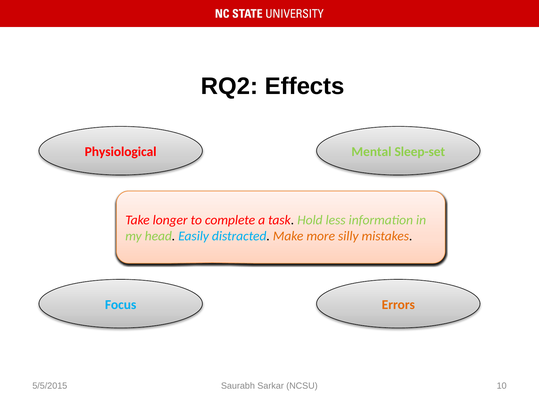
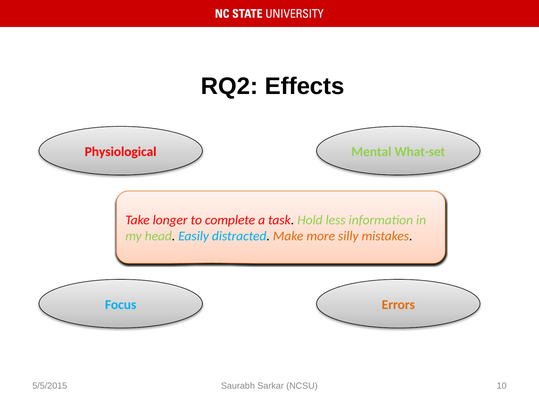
Sleep-set: Sleep-set -> What-set (420, 152)
